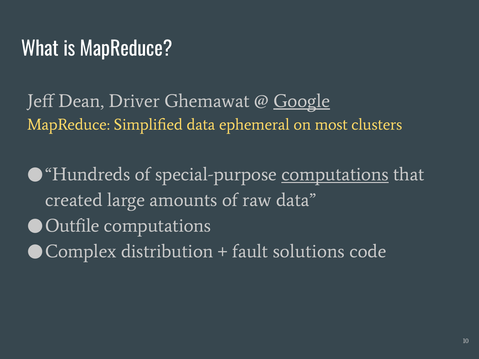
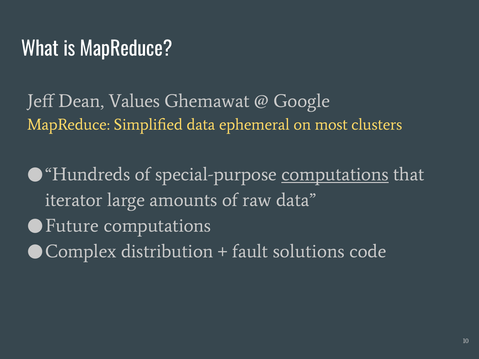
Driver: Driver -> Values (134, 101)
Google underline: present -> none (302, 101)
created: created -> iterator (74, 200)
Outfile: Outfile -> Future (72, 226)
